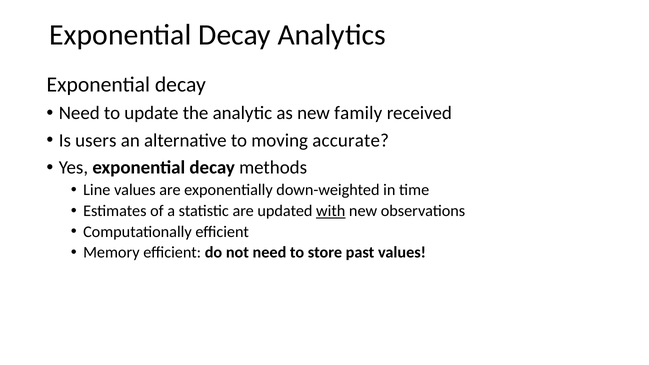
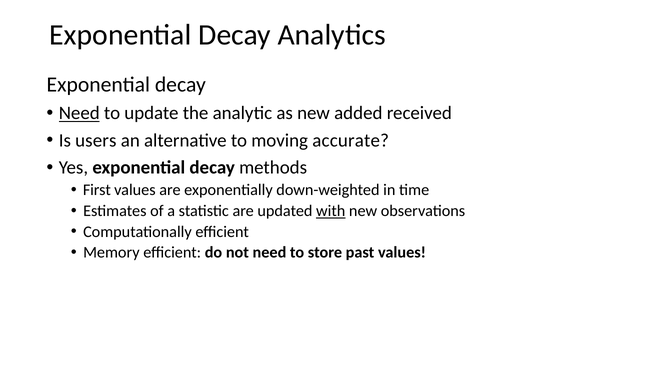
Need underline: none -> present (79, 113)
family: family -> added (358, 113)
Line: Line -> First (97, 190)
